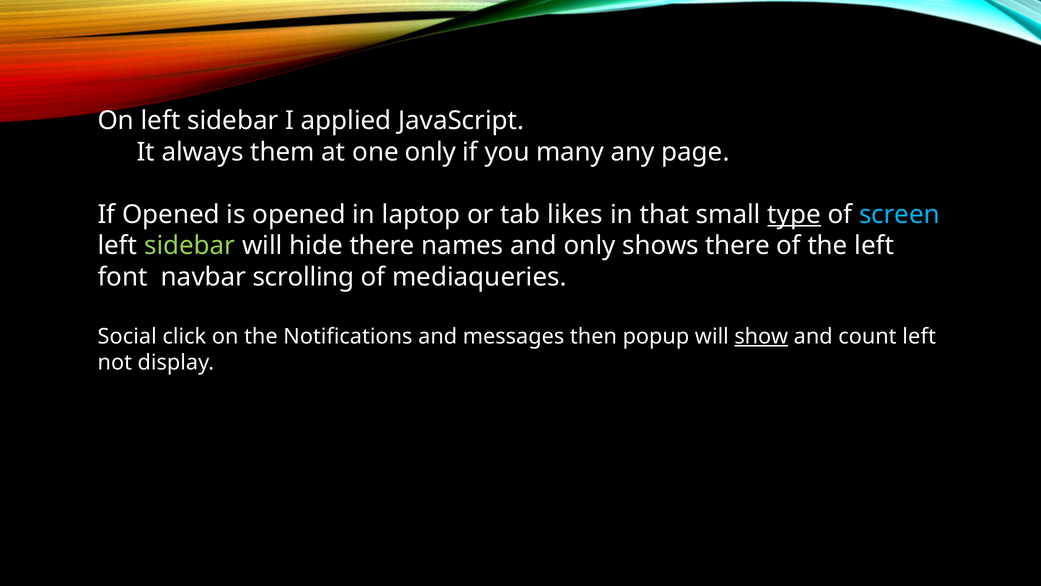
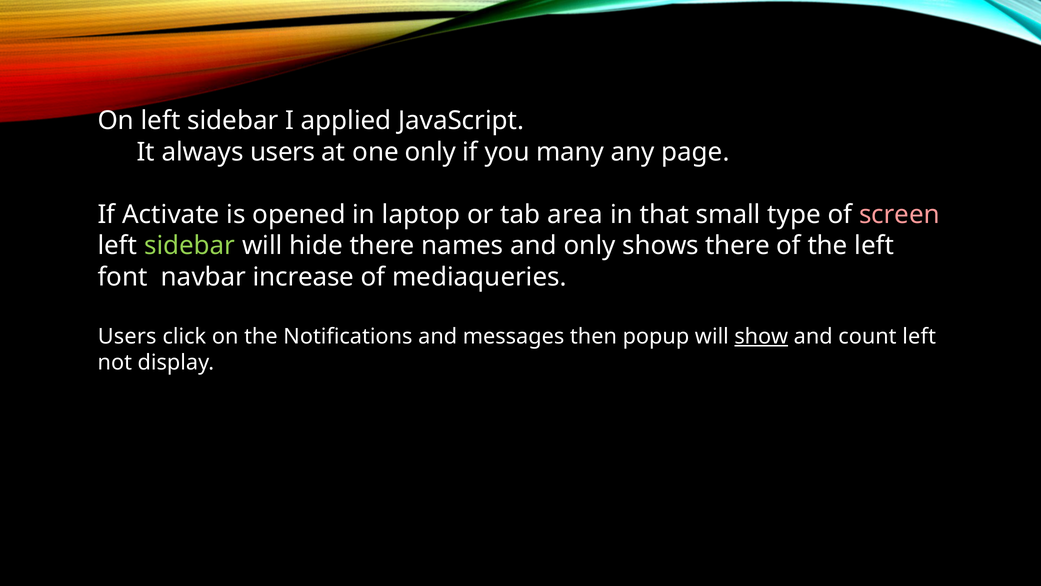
always them: them -> users (283, 152)
If Opened: Opened -> Activate (171, 214)
likes: likes -> area (575, 214)
type underline: present -> none (794, 214)
screen colour: light blue -> pink (899, 214)
scrolling: scrolling -> increase (303, 277)
Social: Social -> Users (127, 336)
